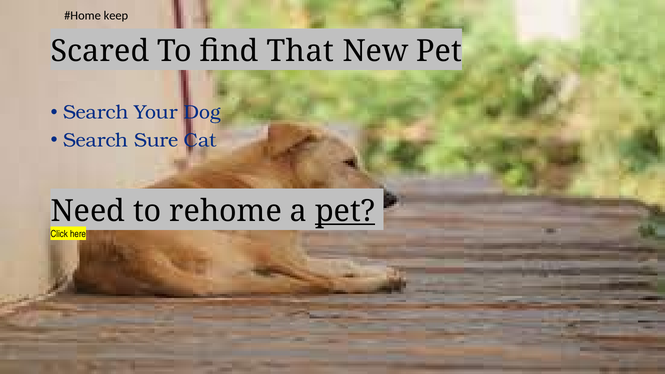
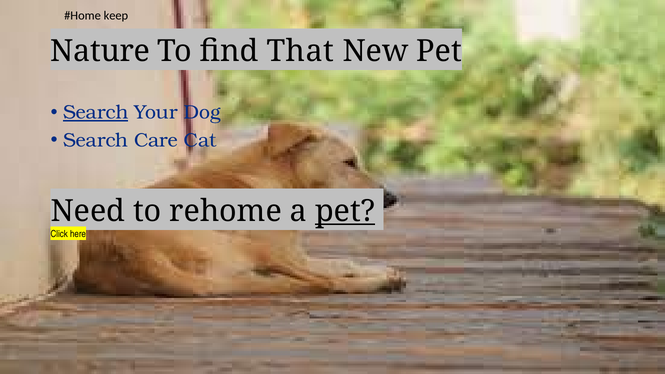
Scared: Scared -> Nature (100, 51)
Search underline: none -> present (96, 112)
Sure: Sure -> Care (156, 140)
